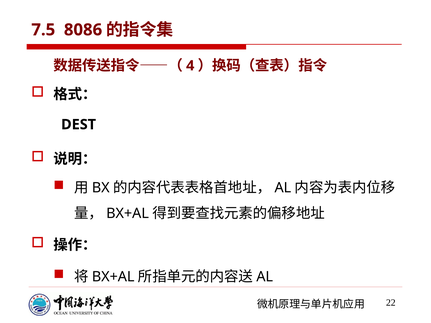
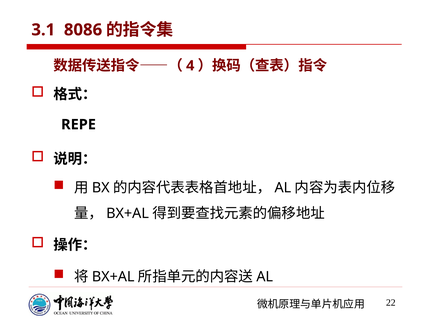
7.5: 7.5 -> 3.1 (43, 30)
DEST: DEST -> REPE (79, 125)
